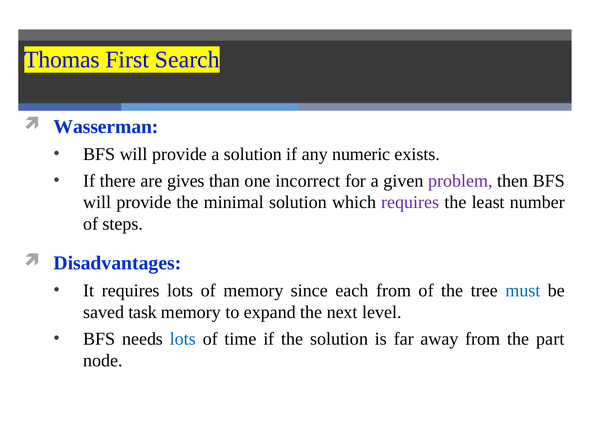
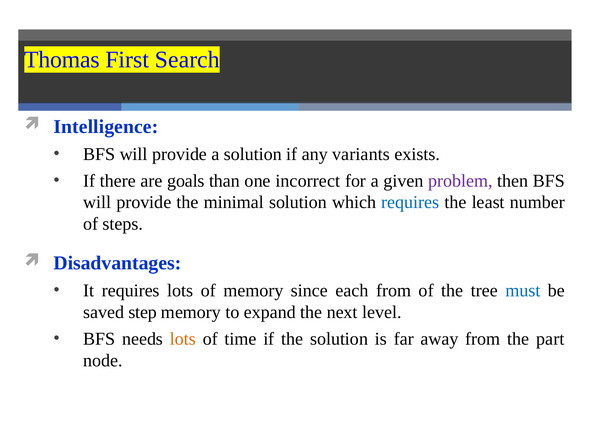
Wasserman: Wasserman -> Intelligence (106, 127)
numeric: numeric -> variants (361, 154)
gives: gives -> goals (186, 181)
requires colour: purple -> blue (410, 202)
task: task -> step (143, 312)
lots colour: blue -> orange (183, 338)
